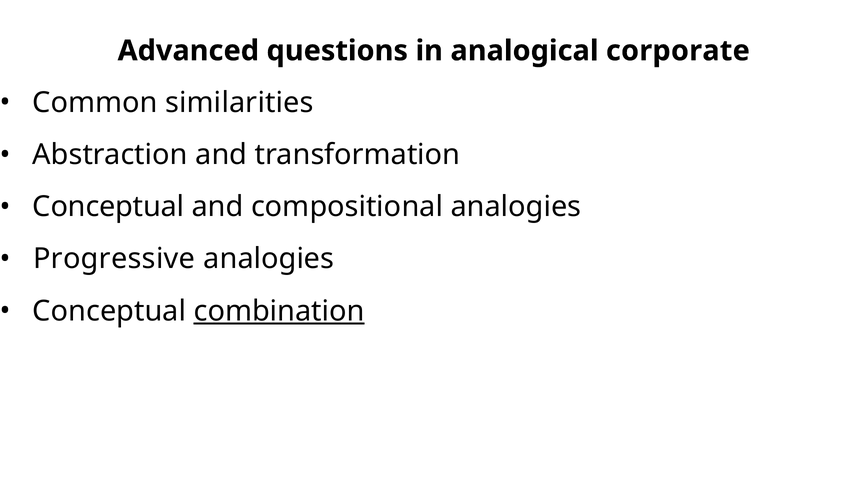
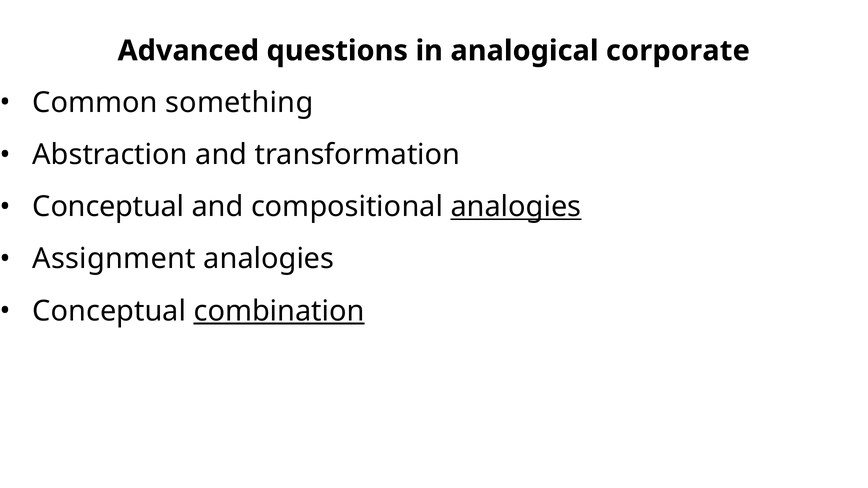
similarities: similarities -> something (239, 103)
analogies underline: none -> present (516, 207)
Progressive: Progressive -> Assignment (114, 259)
